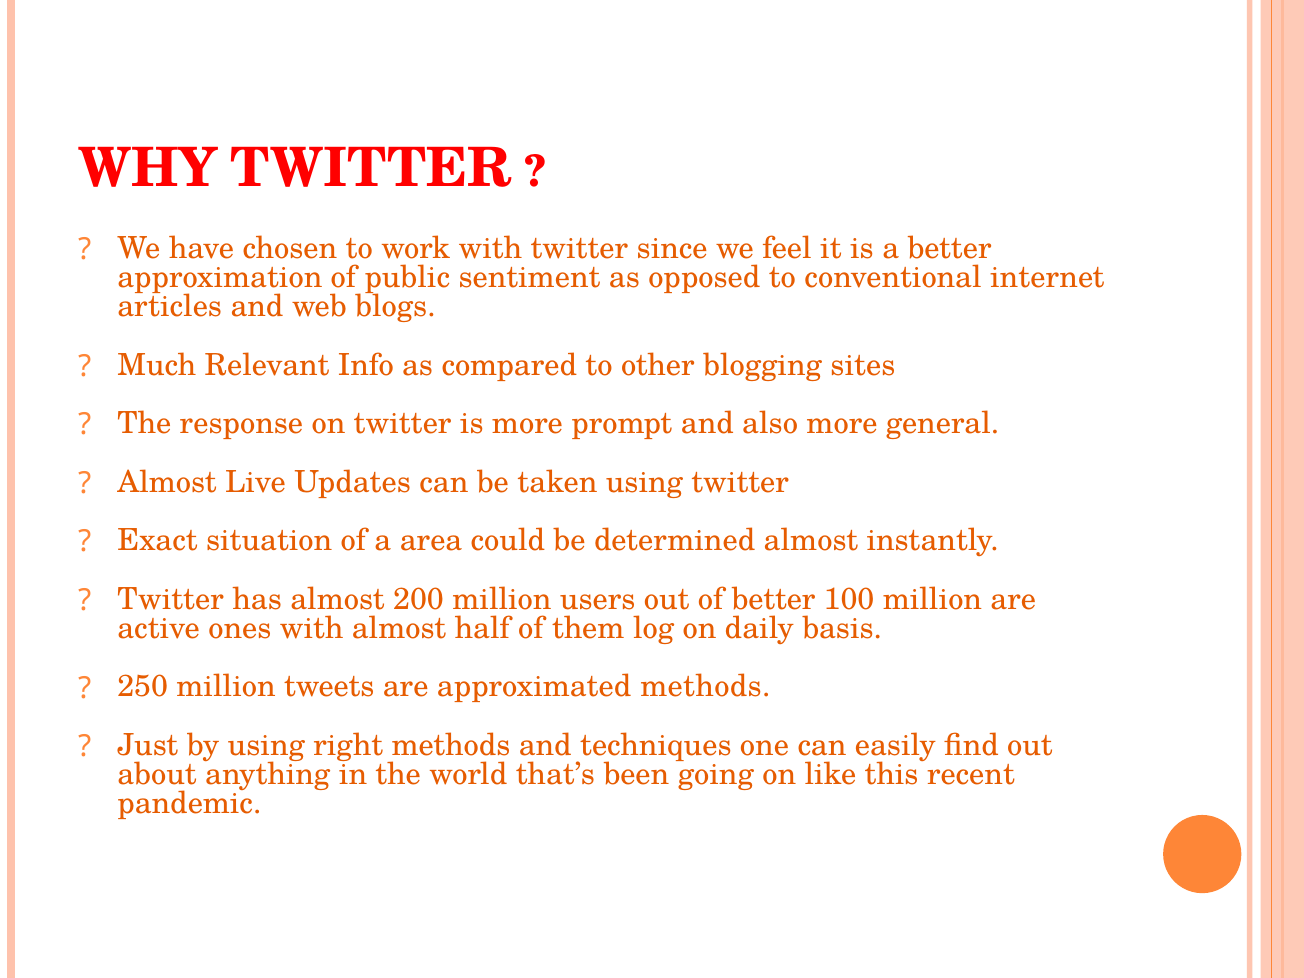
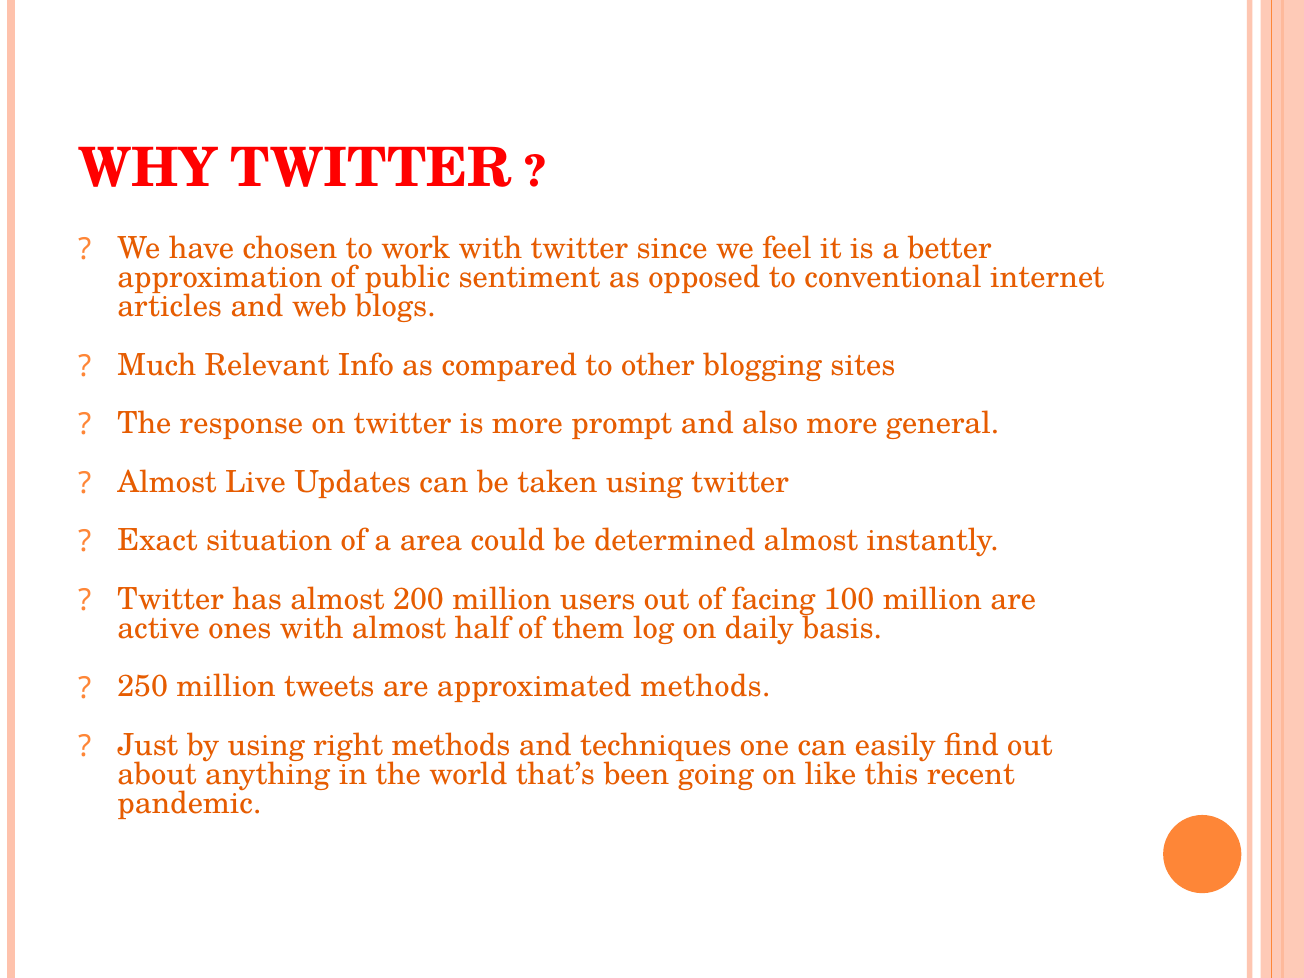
of better: better -> facing (774, 599)
